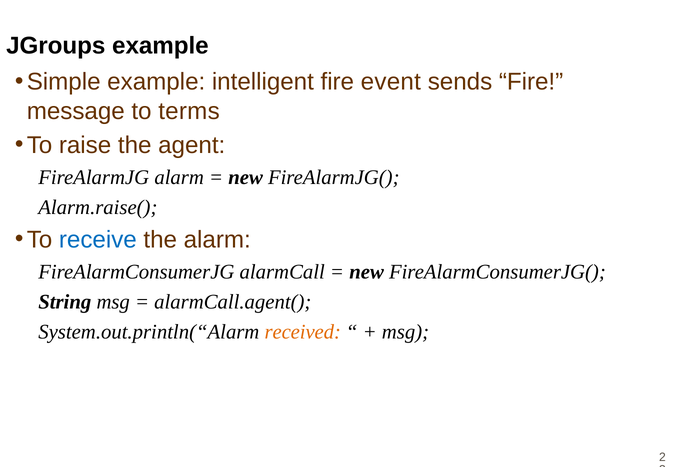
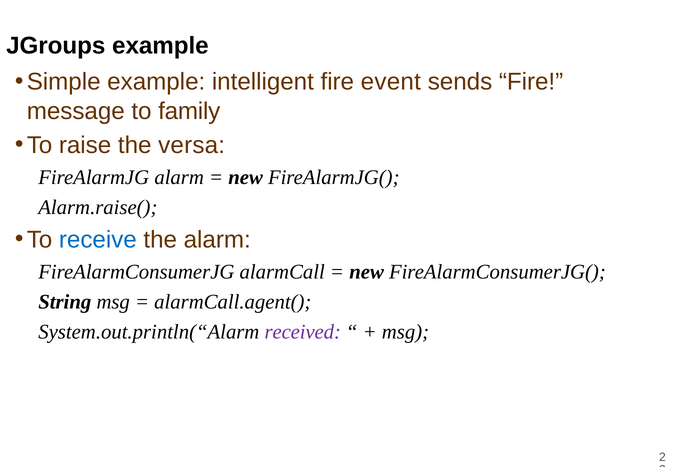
terms: terms -> family (189, 111)
agent: agent -> versa (192, 145)
received colour: orange -> purple (303, 332)
